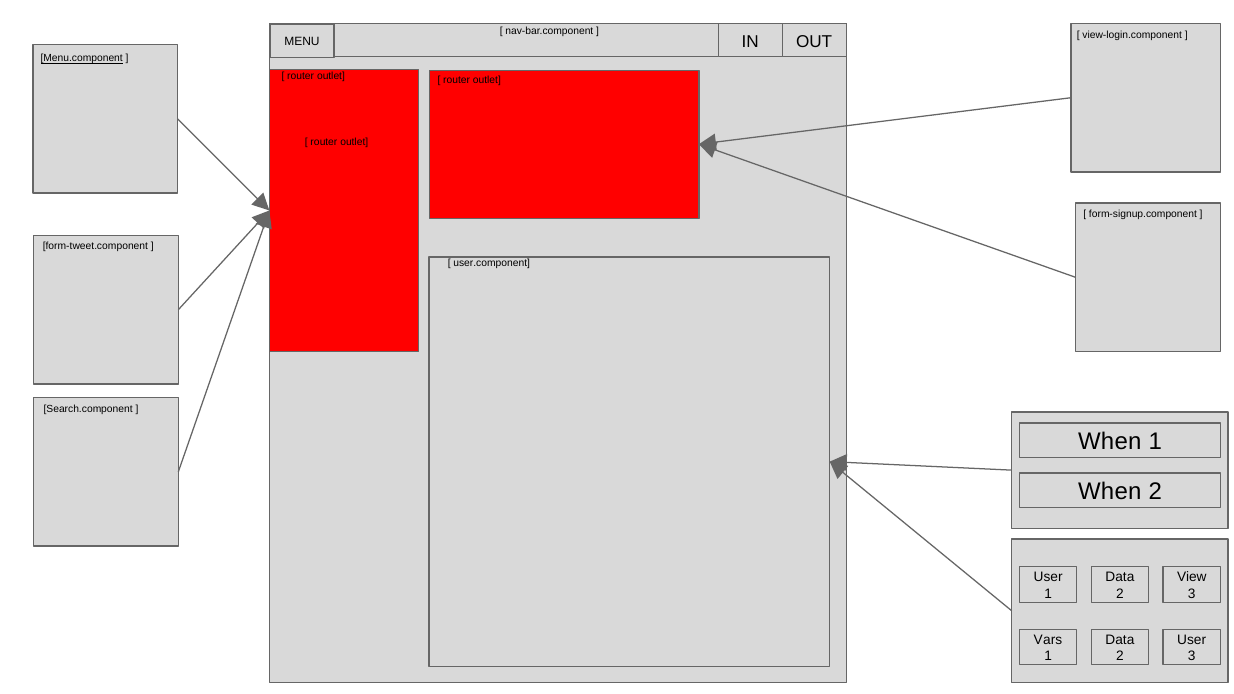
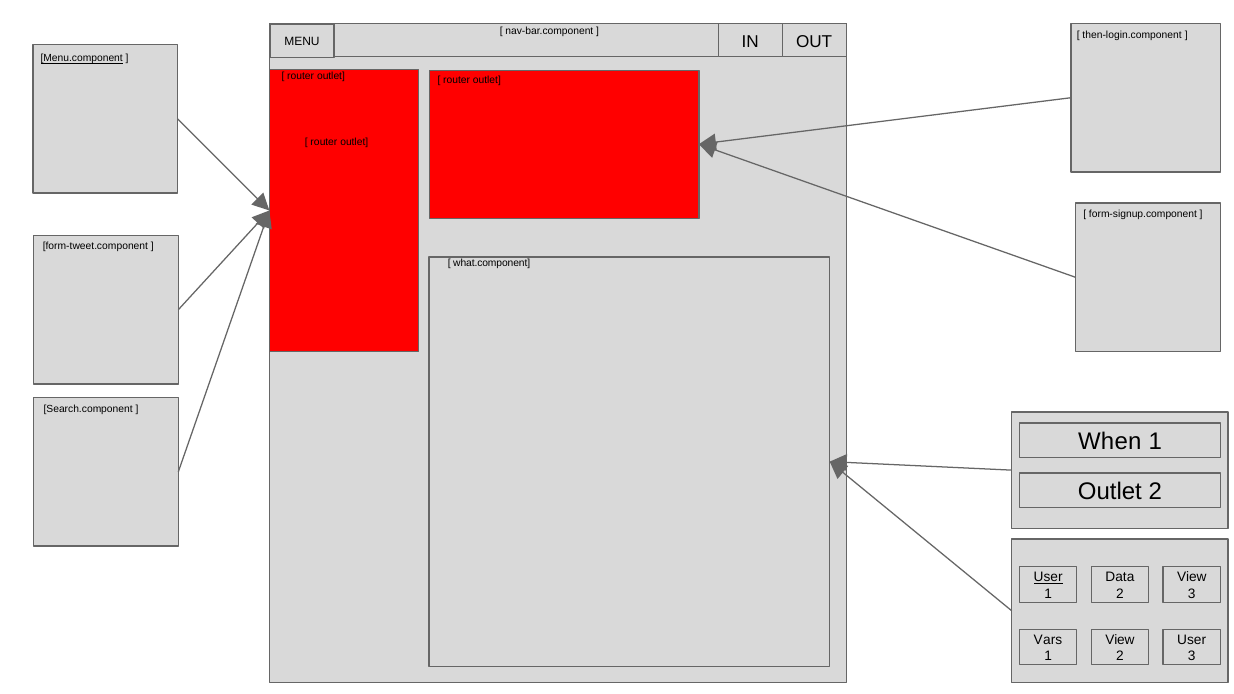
view-login.component: view-login.component -> then-login.component (1132, 35)
user.component: user.component -> what.component (492, 263)
When: When -> Outlet (1110, 492)
User underline: none -> present (1048, 577)
Data: Data -> View (1120, 640)
